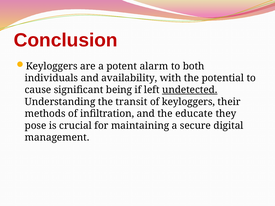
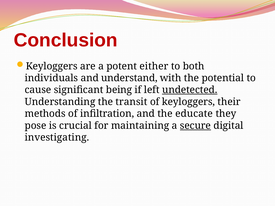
alarm: alarm -> either (154, 66)
availability: availability -> understand (129, 78)
secure underline: none -> present (195, 126)
management: management -> investigating (57, 138)
